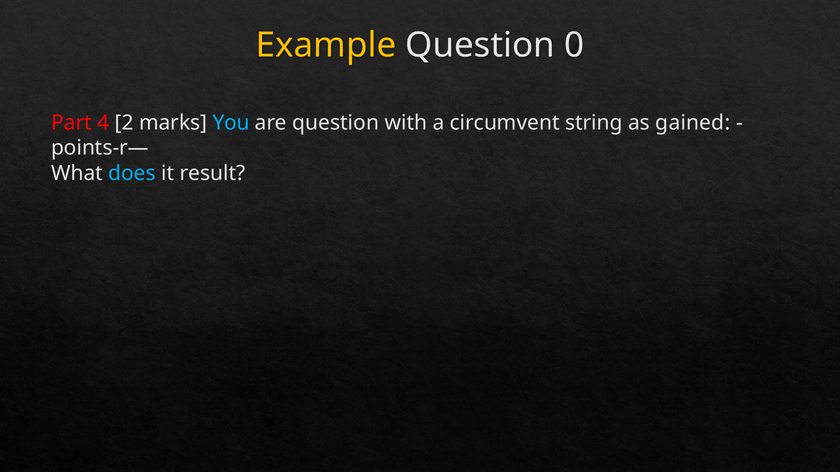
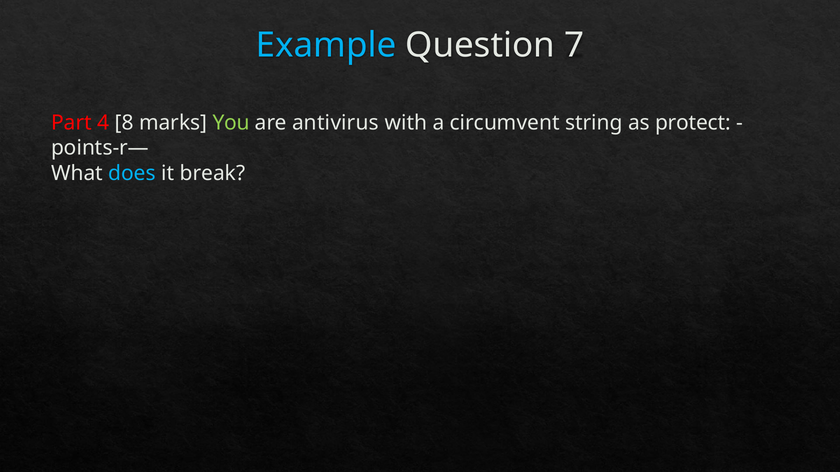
Example colour: yellow -> light blue (326, 45)
0: 0 -> 7 (574, 45)
2: 2 -> 8 (124, 123)
You colour: light blue -> light green (231, 123)
are question: question -> antivirus (336, 123)
gained: gained -> protect (693, 123)
result: result -> break (212, 173)
